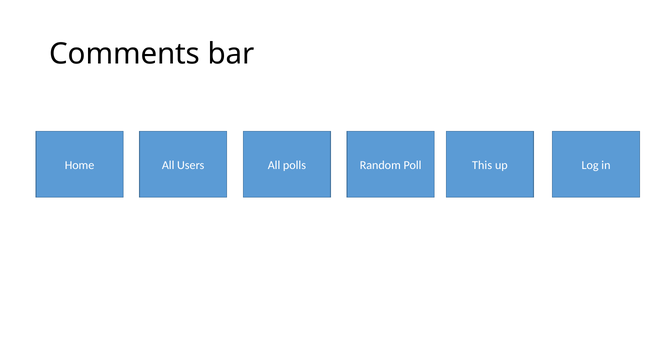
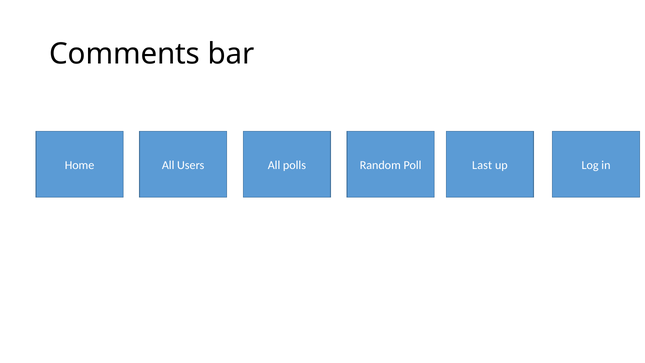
This: This -> Last (482, 165)
